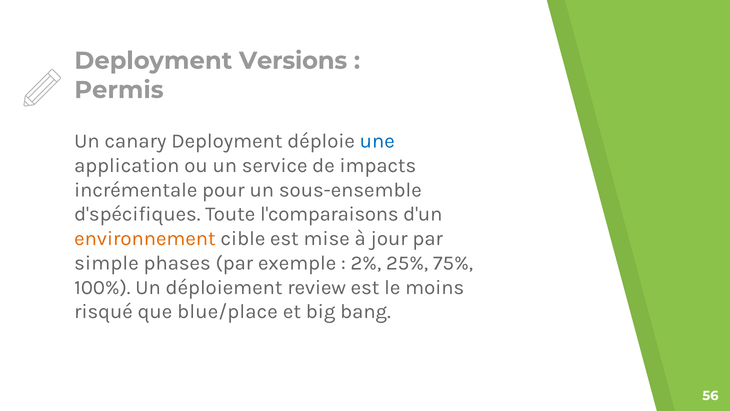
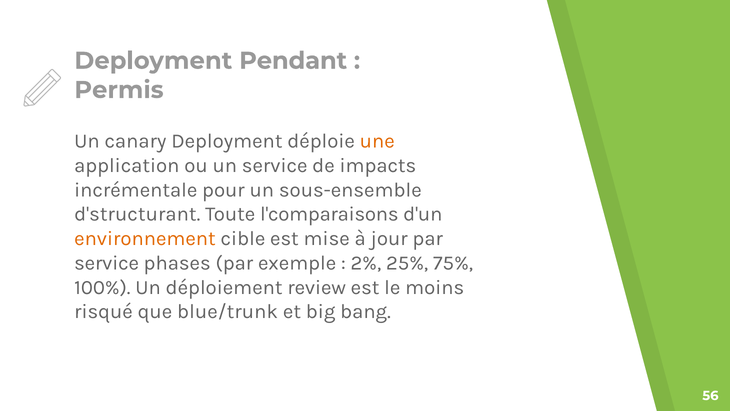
Versions: Versions -> Pendant (293, 61)
une colour: blue -> orange (377, 141)
d'spécifiques: d'spécifiques -> d'structurant (137, 214)
simple: simple -> service (107, 263)
blue/place: blue/place -> blue/trunk (228, 311)
